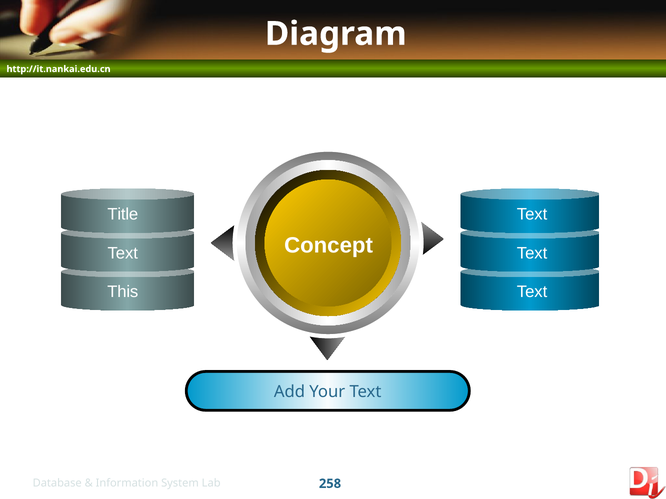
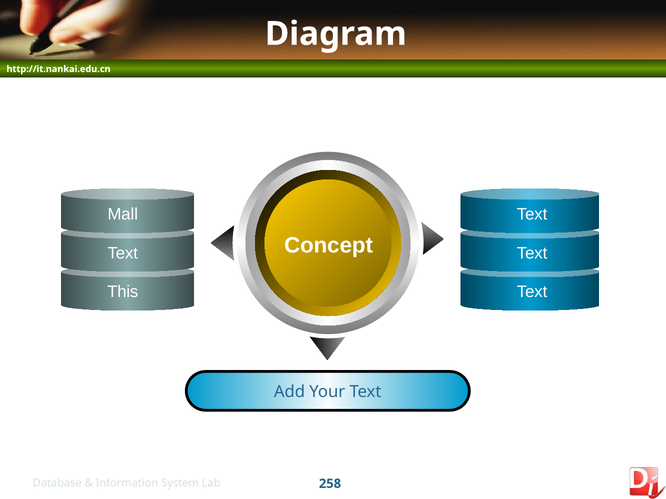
Title: Title -> Mall (123, 215)
